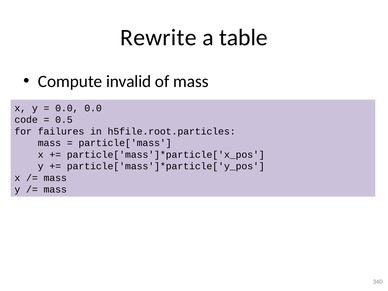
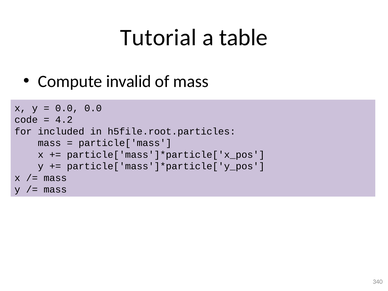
Rewrite: Rewrite -> Tutorial (158, 38)
0.5: 0.5 -> 4.2 (64, 120)
failures: failures -> included (61, 131)
